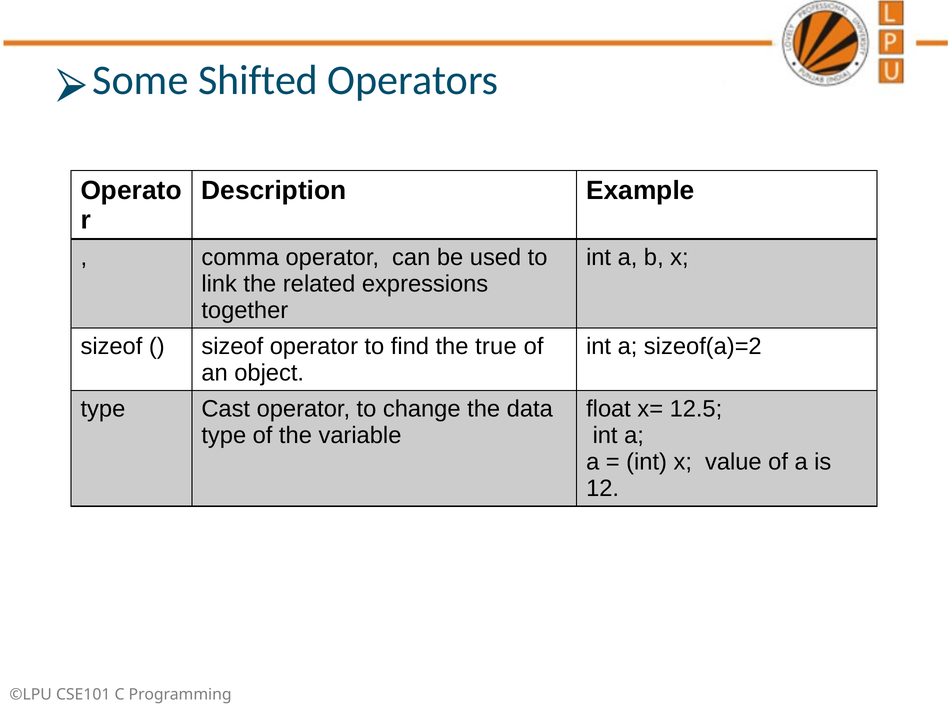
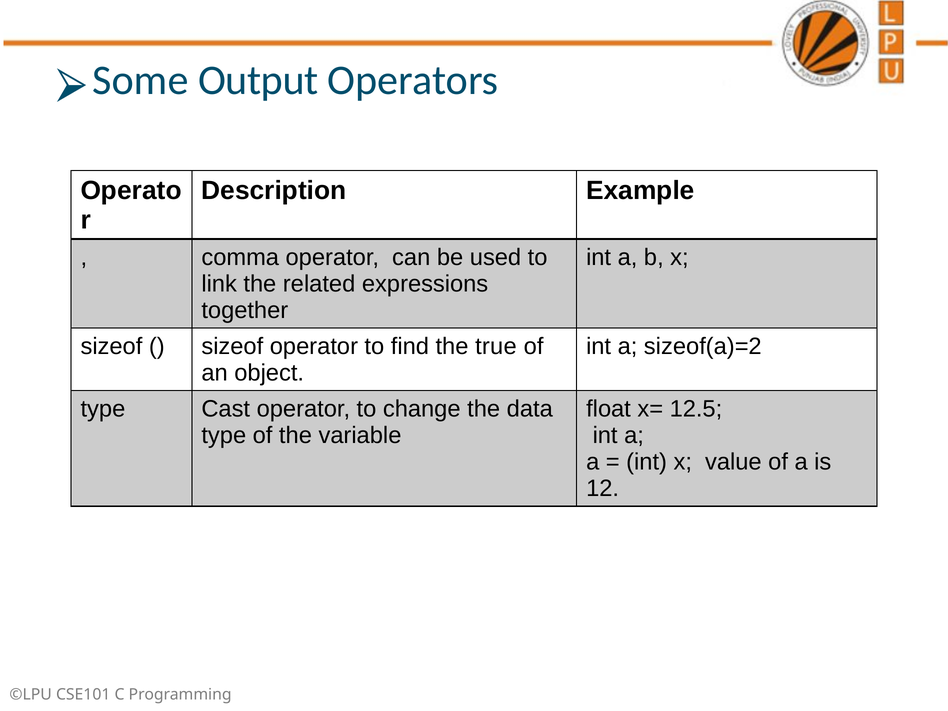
Shifted: Shifted -> Output (258, 80)
